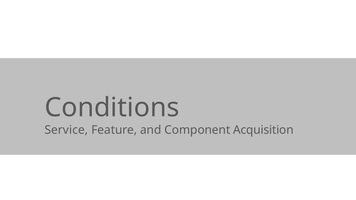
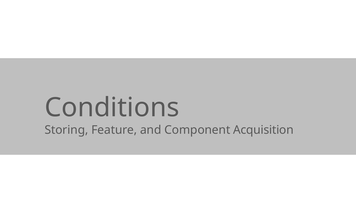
Service: Service -> Storing (66, 130)
